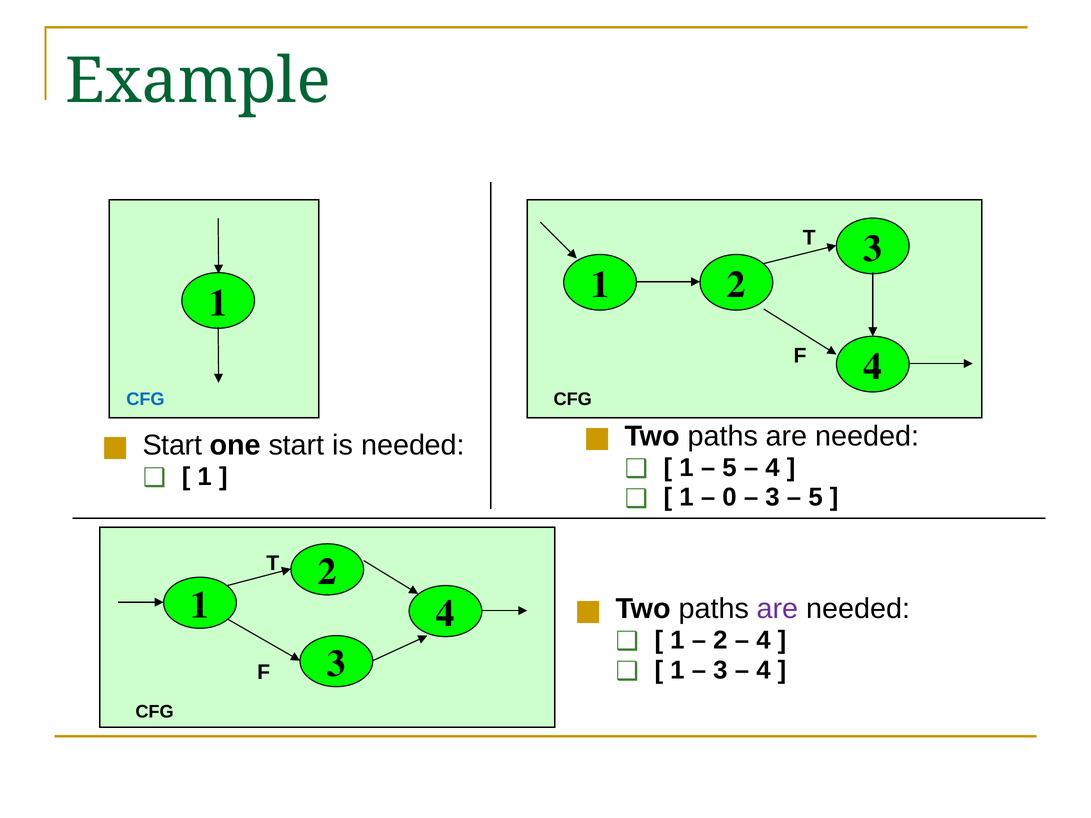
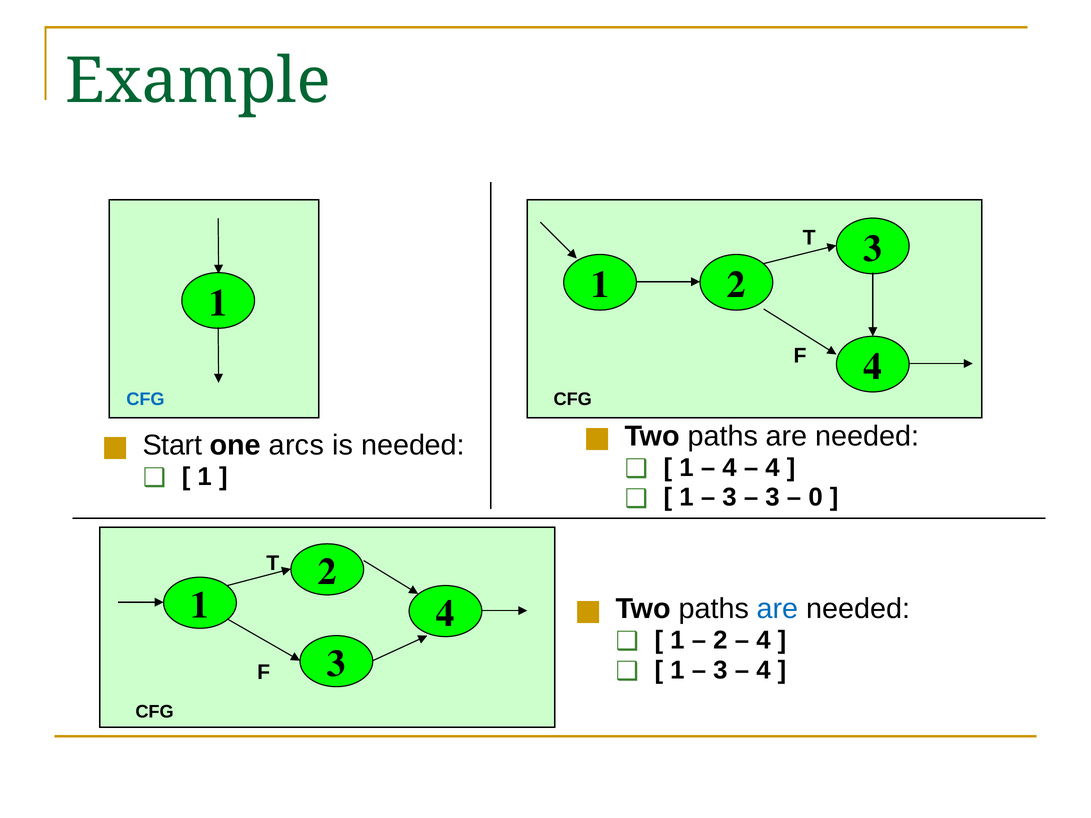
one start: start -> arcs (296, 445)
5: 5 -> 4 (729, 468)
0: 0 -> 3 (729, 498)
5: 5 -> 0 (816, 498)
are colour: purple -> blue (778, 609)
